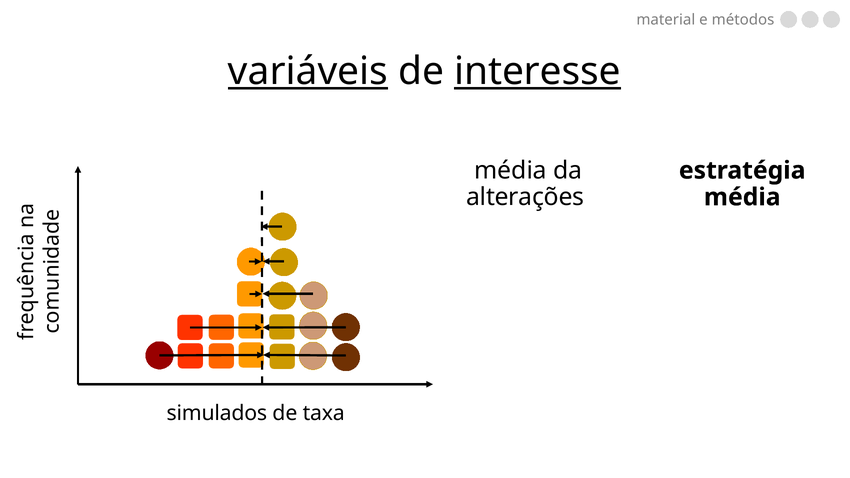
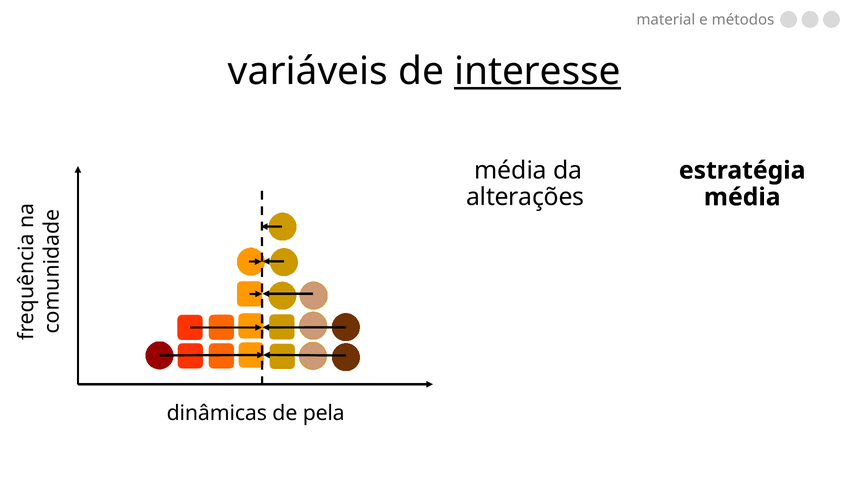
variáveis underline: present -> none (308, 71)
simulados: simulados -> dinâmicas (217, 414)
taxa: taxa -> pela (324, 414)
